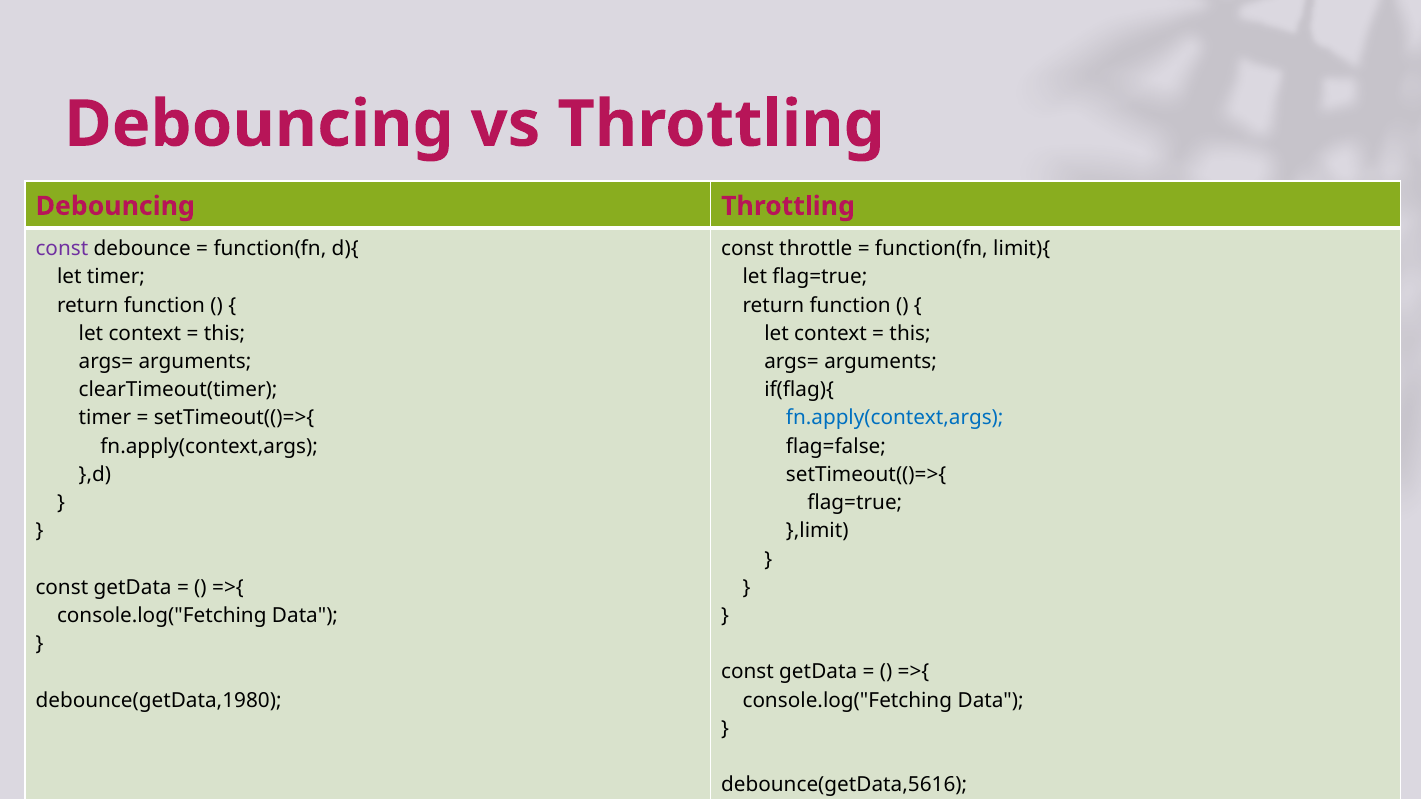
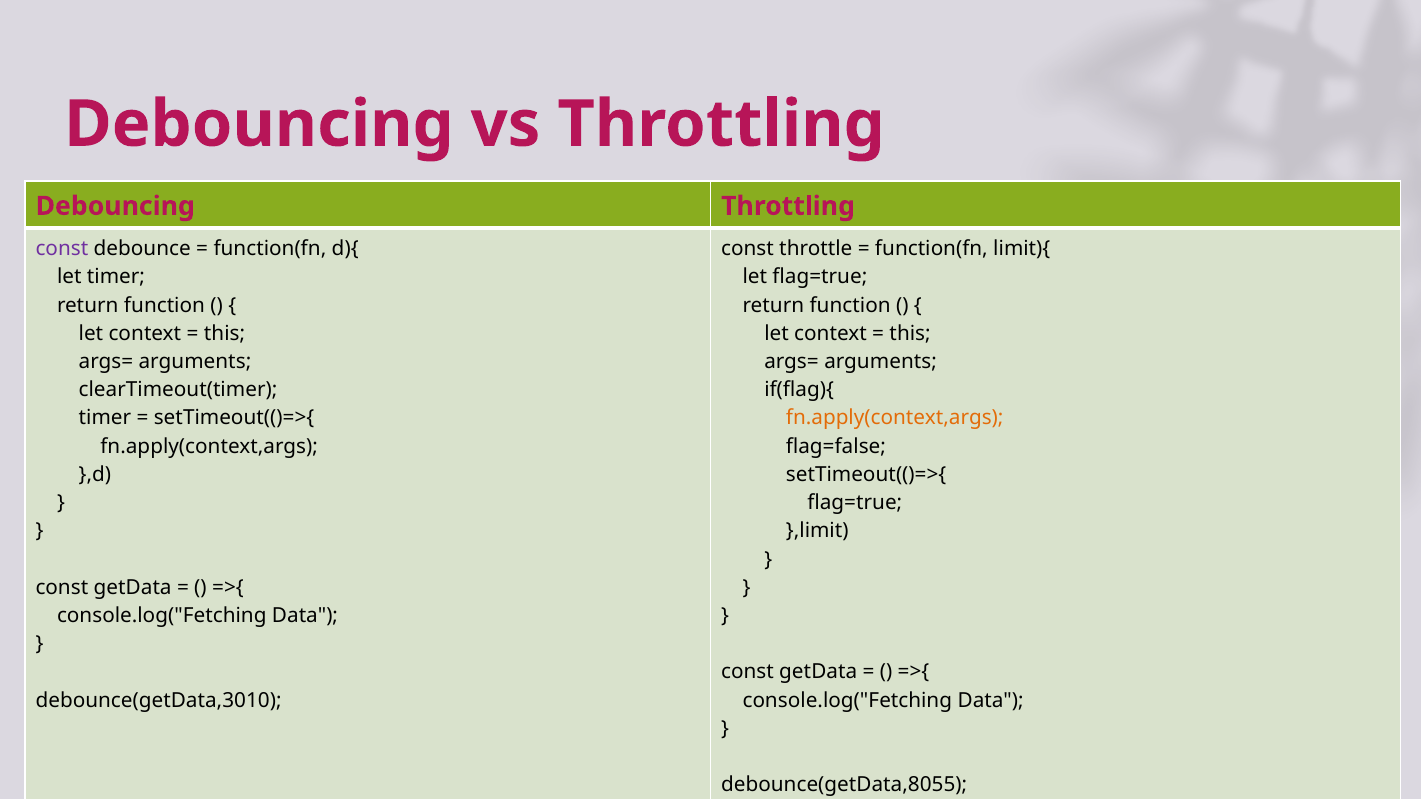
fn.apply(context,args colour: blue -> orange (895, 418)
debounce(getData,1980: debounce(getData,1980 -> debounce(getData,3010 (159, 701)
debounce(getData,5616: debounce(getData,5616 -> debounce(getData,8055 (844, 785)
